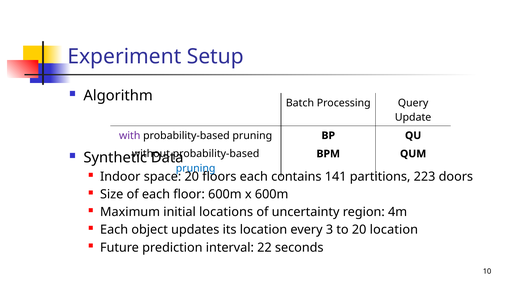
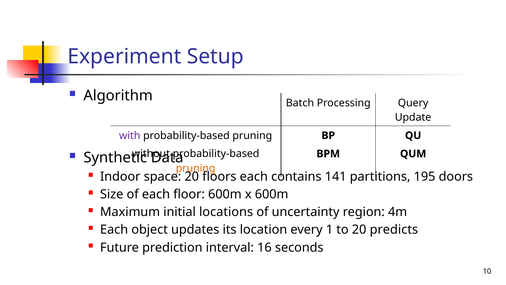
pruning colour: blue -> orange (196, 168)
223: 223 -> 195 (425, 176)
3: 3 -> 1 (329, 230)
20 location: location -> predicts (394, 230)
22: 22 -> 16 (264, 247)
